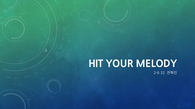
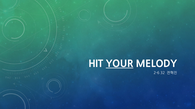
YOUR underline: none -> present (120, 64)
